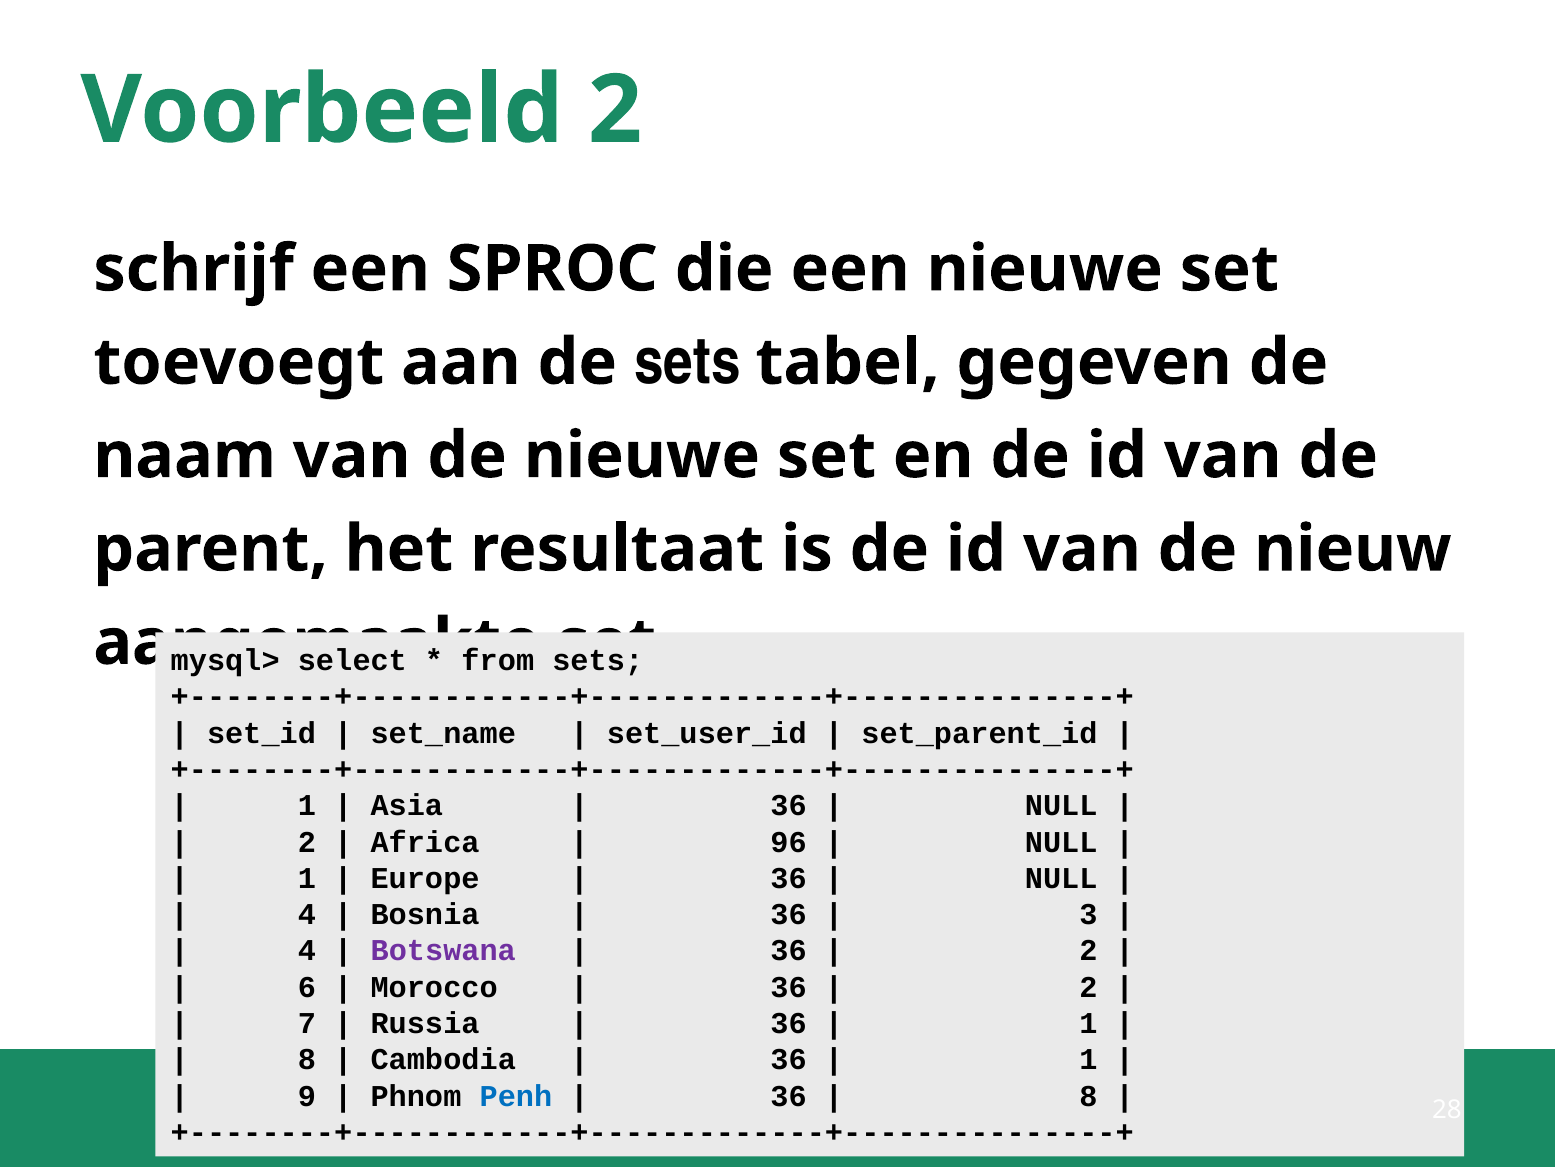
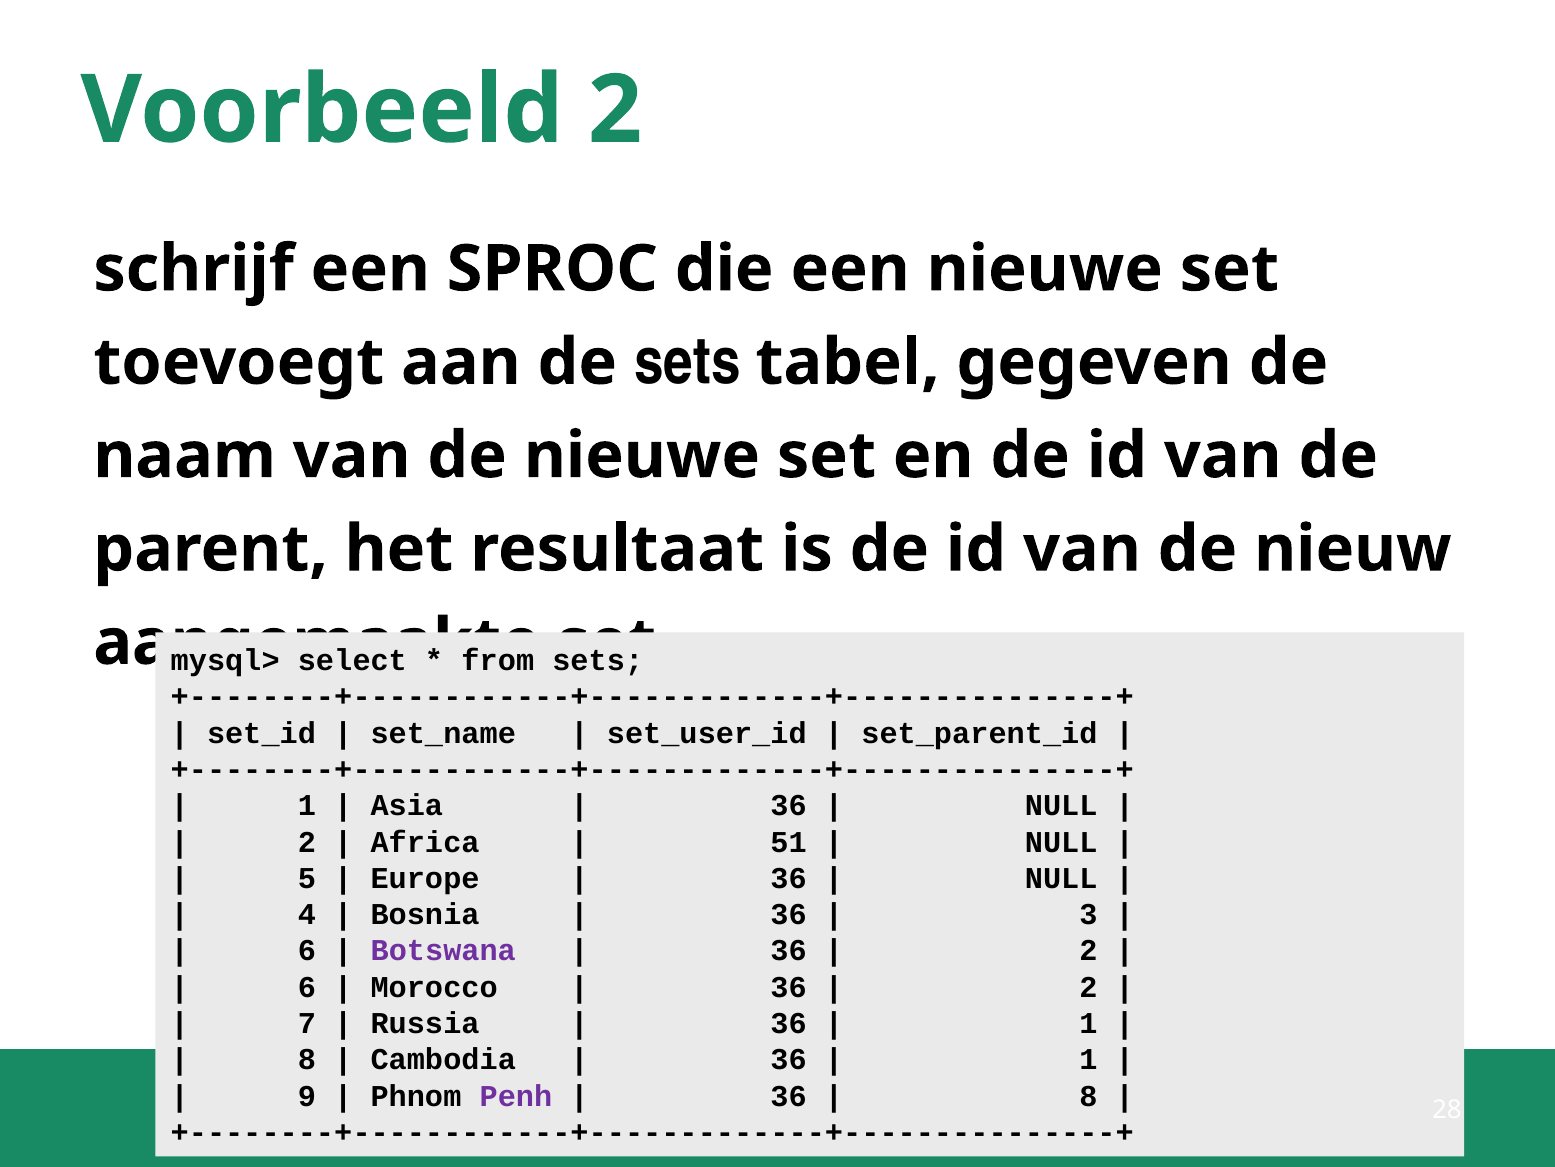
96: 96 -> 51 (788, 841)
1: 1 -> 5 (307, 878)
4: 4 -> 6 (307, 950)
Penh colour: blue -> purple (516, 1096)
